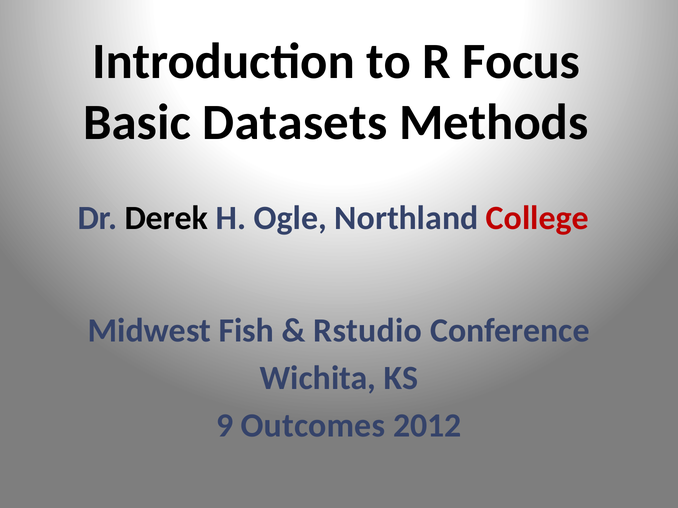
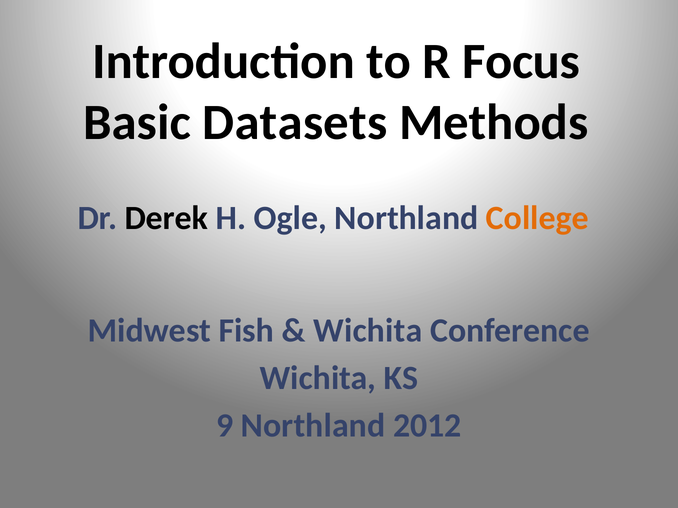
College colour: red -> orange (537, 218)
Rstudio: Rstudio -> Wichita (368, 331)
9 Outcomes: Outcomes -> Northland (313, 426)
